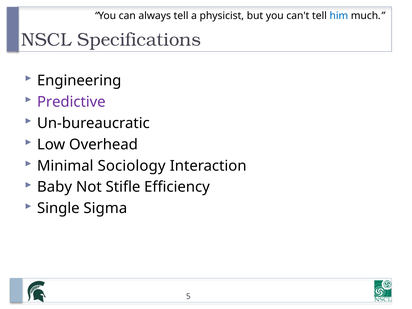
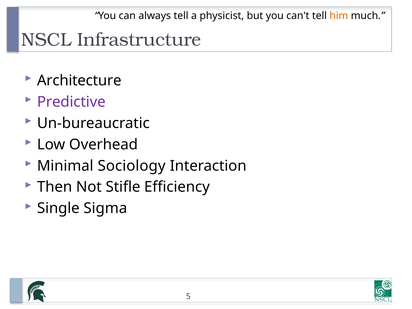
him colour: blue -> orange (339, 16)
Specifications: Specifications -> Infrastructure (139, 40)
Engineering: Engineering -> Architecture (79, 81)
Baby: Baby -> Then (55, 187)
